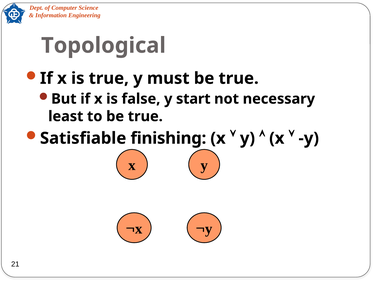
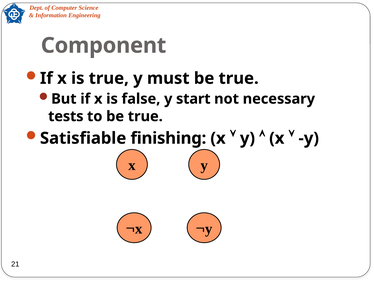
Topological: Topological -> Component (104, 45)
least: least -> tests (66, 116)
